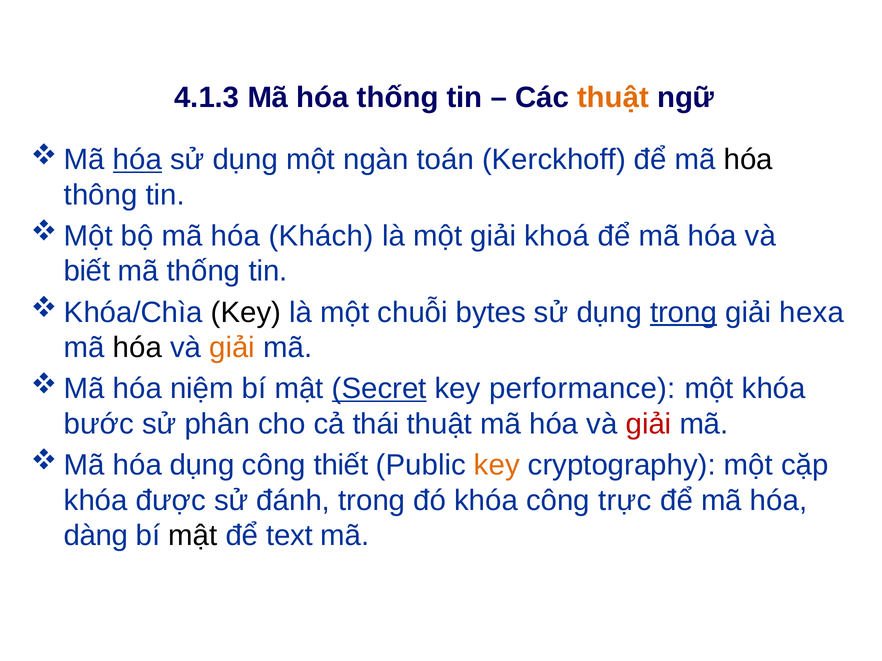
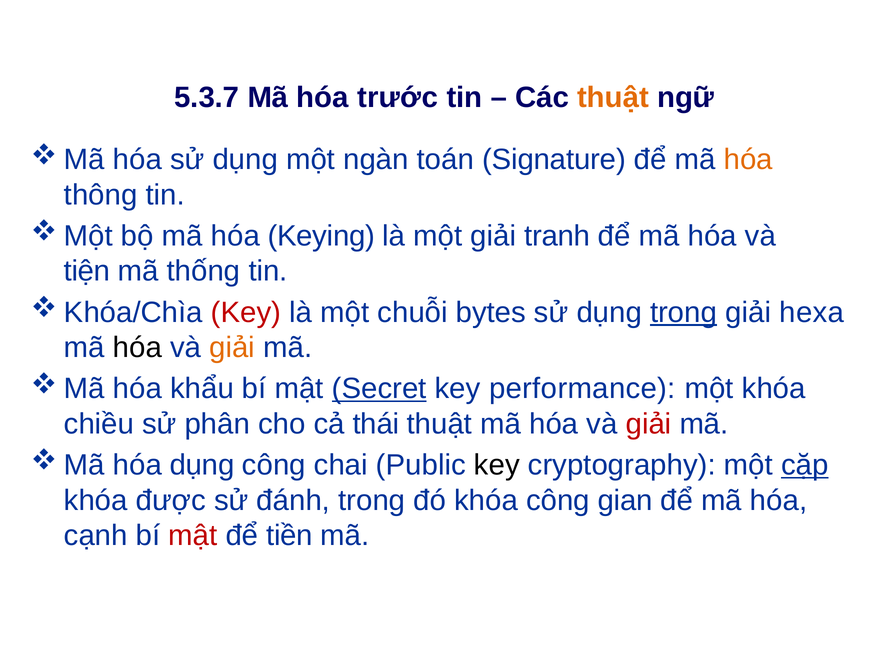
4.1.3: 4.1.3 -> 5.3.7 (207, 98)
hóa thống: thống -> trước (397, 98)
hóa underline: present -> none (137, 160)
Kerckhoff: Kerckhoff -> Signature (554, 160)
hóa colour: black -> orange (748, 160)
Khách: Khách -> Keying (321, 236)
khoá: khoá -> tranh (557, 236)
biết: biết -> tiện (87, 271)
Key colour: black -> red (246, 313)
niệm: niệm -> khẩu (202, 389)
bước: bước -> chiều (99, 424)
thiết: thiết -> chai (341, 465)
key colour: orange -> black (497, 465)
cặp underline: none -> present (805, 465)
trực: trực -> gian (625, 501)
dàng: dàng -> cạnh (96, 536)
mật colour: black -> red (193, 536)
text: text -> tiền (289, 536)
